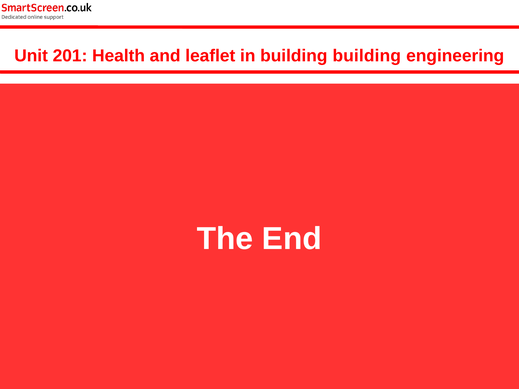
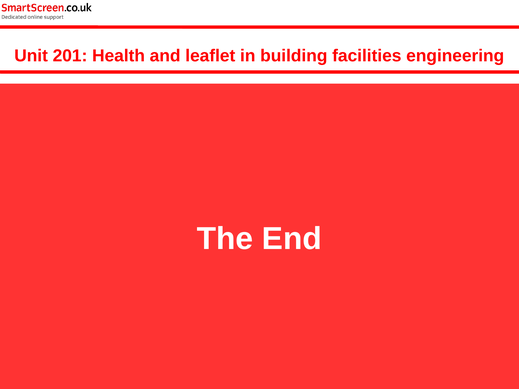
building building: building -> facilities (367, 56)
